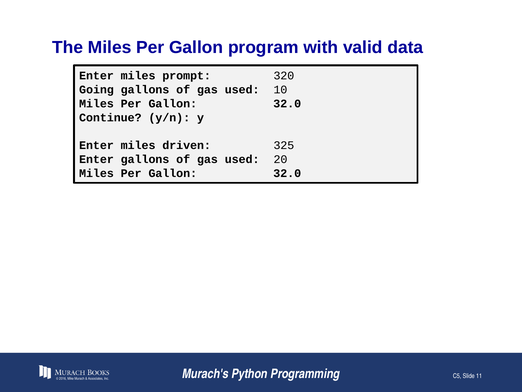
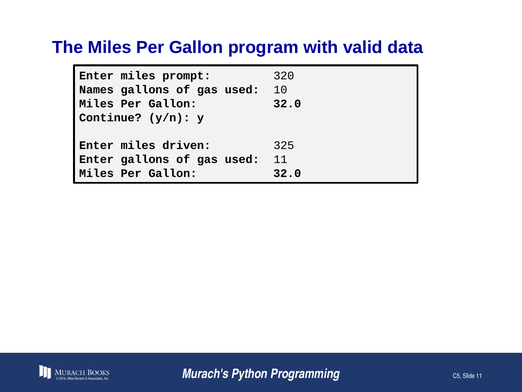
Going: Going -> Names (97, 90)
used 20: 20 -> 11 (280, 159)
